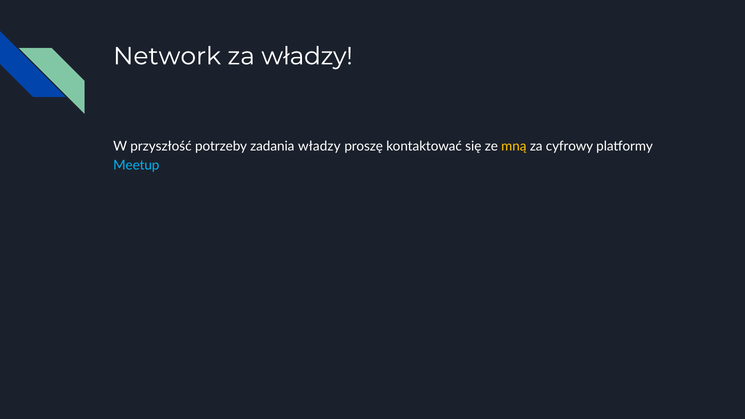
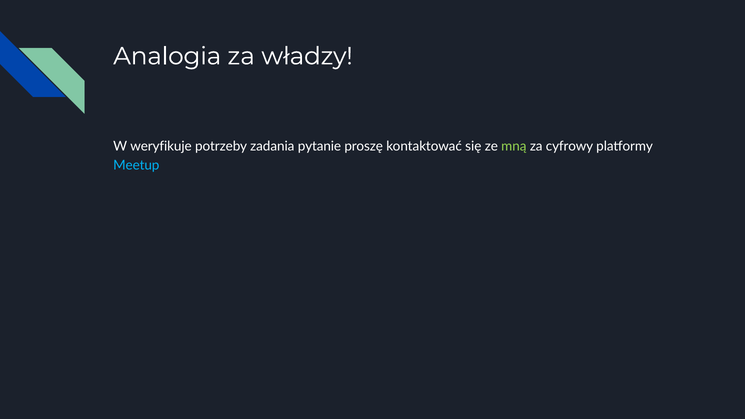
Network: Network -> Analogia (167, 56)
przyszłość: przyszłość -> weryfikuje (161, 147)
zadania władzy: władzy -> pytanie (319, 147)
mną colour: yellow -> light green (514, 147)
